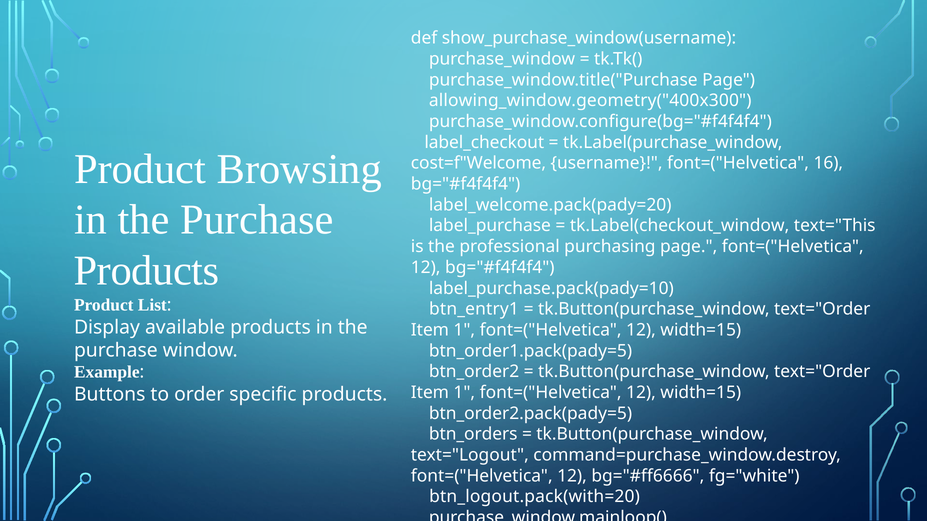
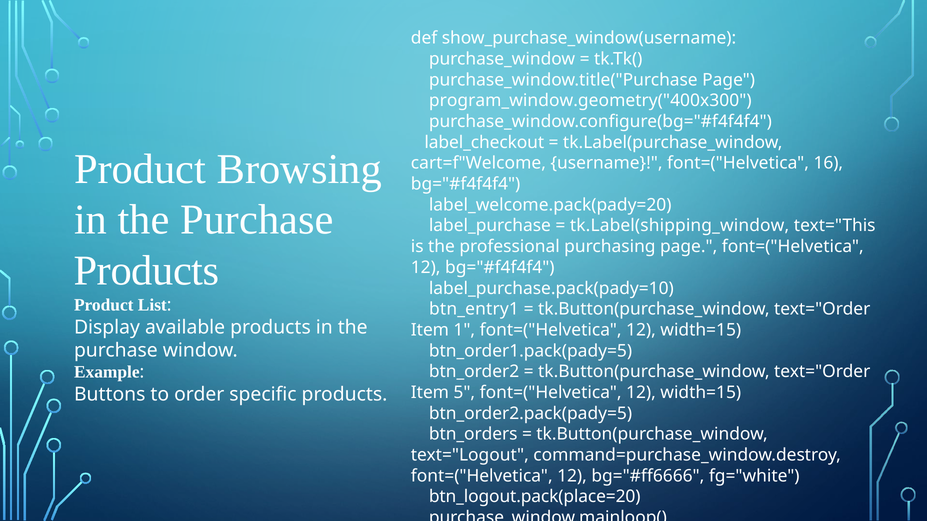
allowing_window.geometry("400x300: allowing_window.geometry("400x300 -> program_window.geometry("400x300 (590, 101)
cost=f"Welcome: cost=f"Welcome -> cart=f"Welcome (478, 163)
tk.Label(checkout_window: tk.Label(checkout_window -> tk.Label(shipping_window (680, 226)
1: 1 -> 5 (464, 393)
btn_logout.pack(with=20: btn_logout.pack(with=20 -> btn_logout.pack(place=20 (535, 497)
